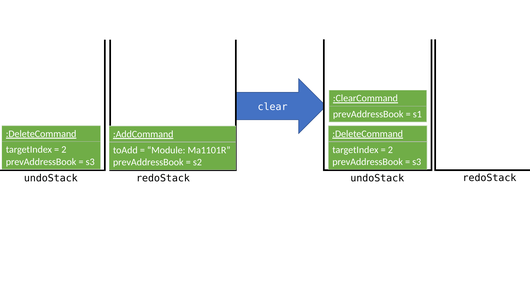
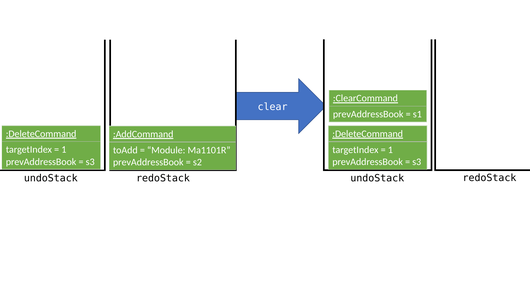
2: 2 -> 1 (64, 150)
2: 2 -> 1 (390, 150)
